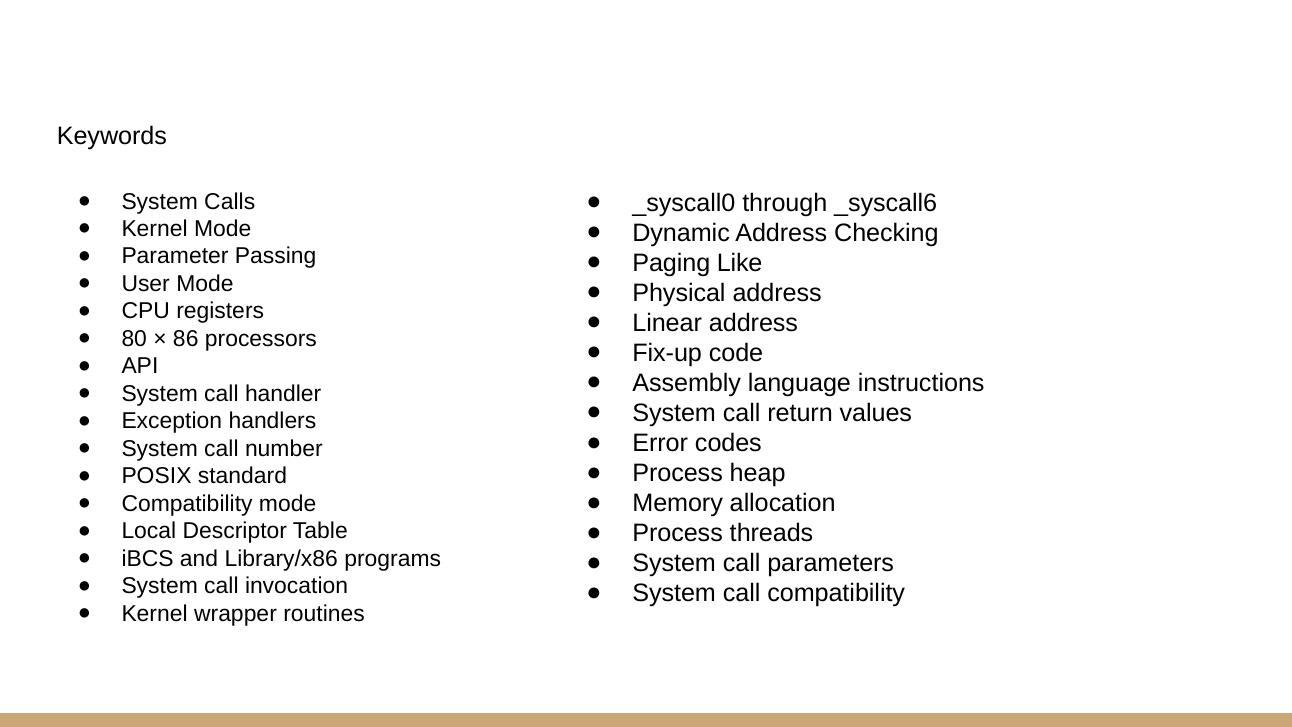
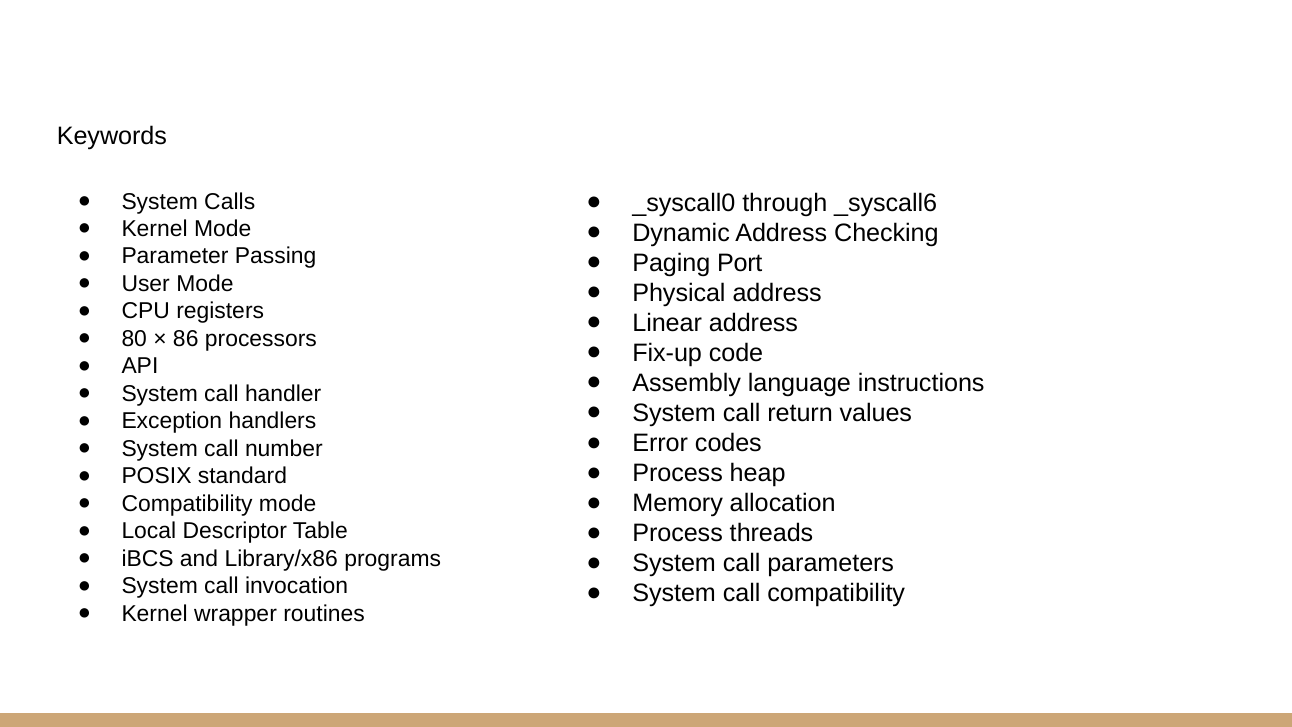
Like: Like -> Port (740, 263)
